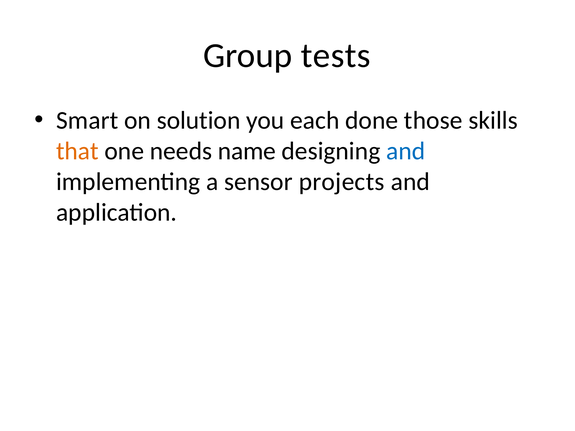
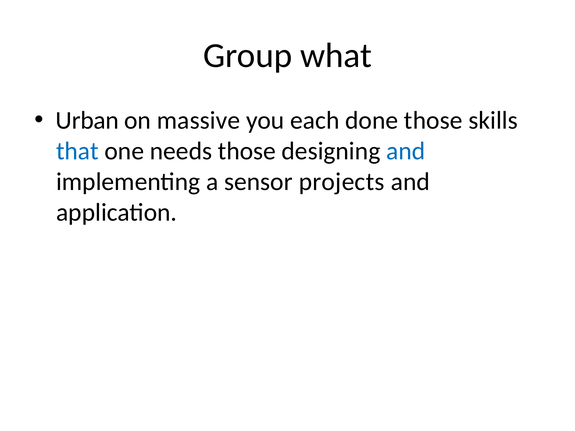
tests: tests -> what (336, 56)
Smart: Smart -> Urban (87, 121)
solution: solution -> massive (199, 121)
that colour: orange -> blue (77, 151)
needs name: name -> those (247, 151)
